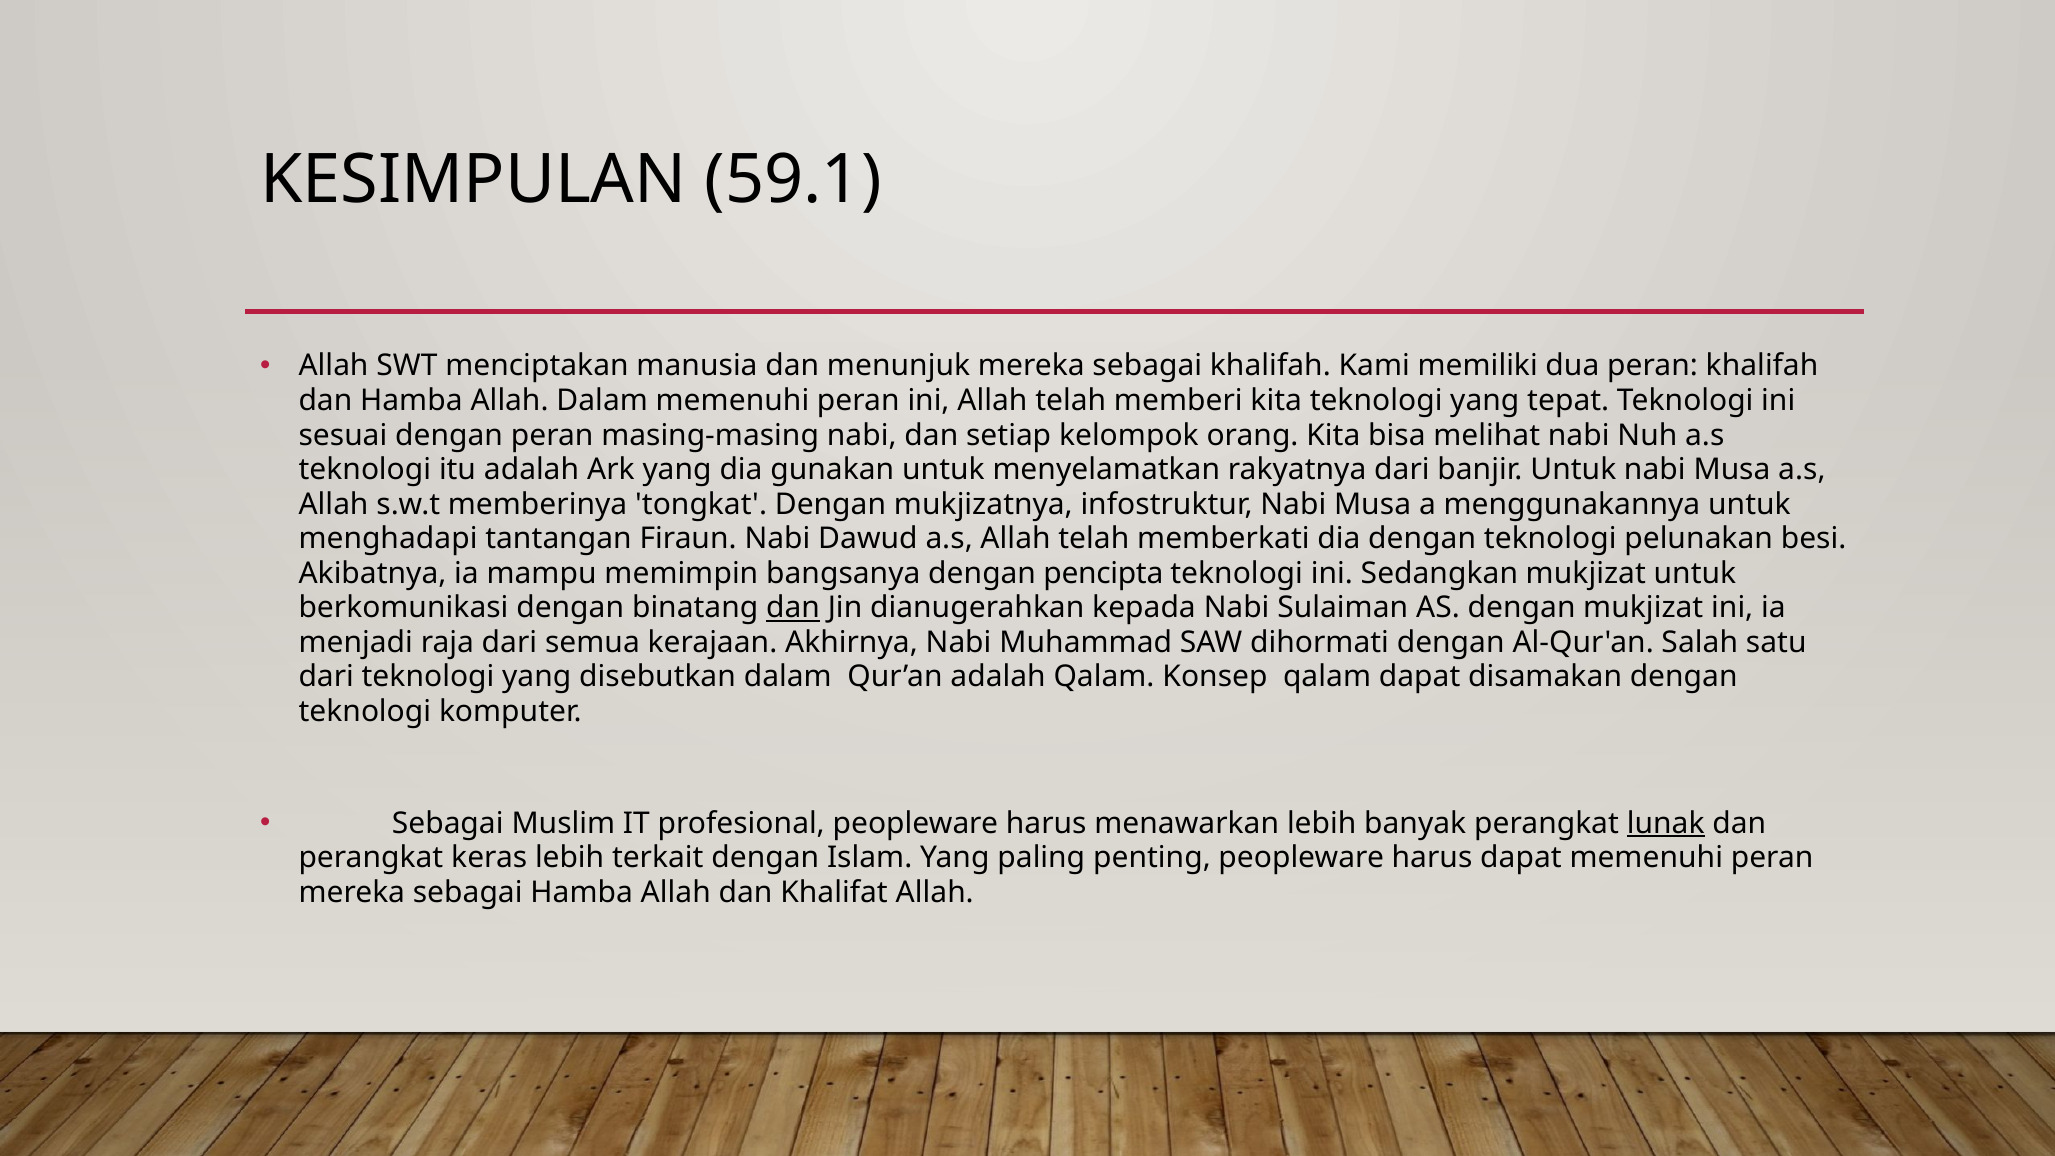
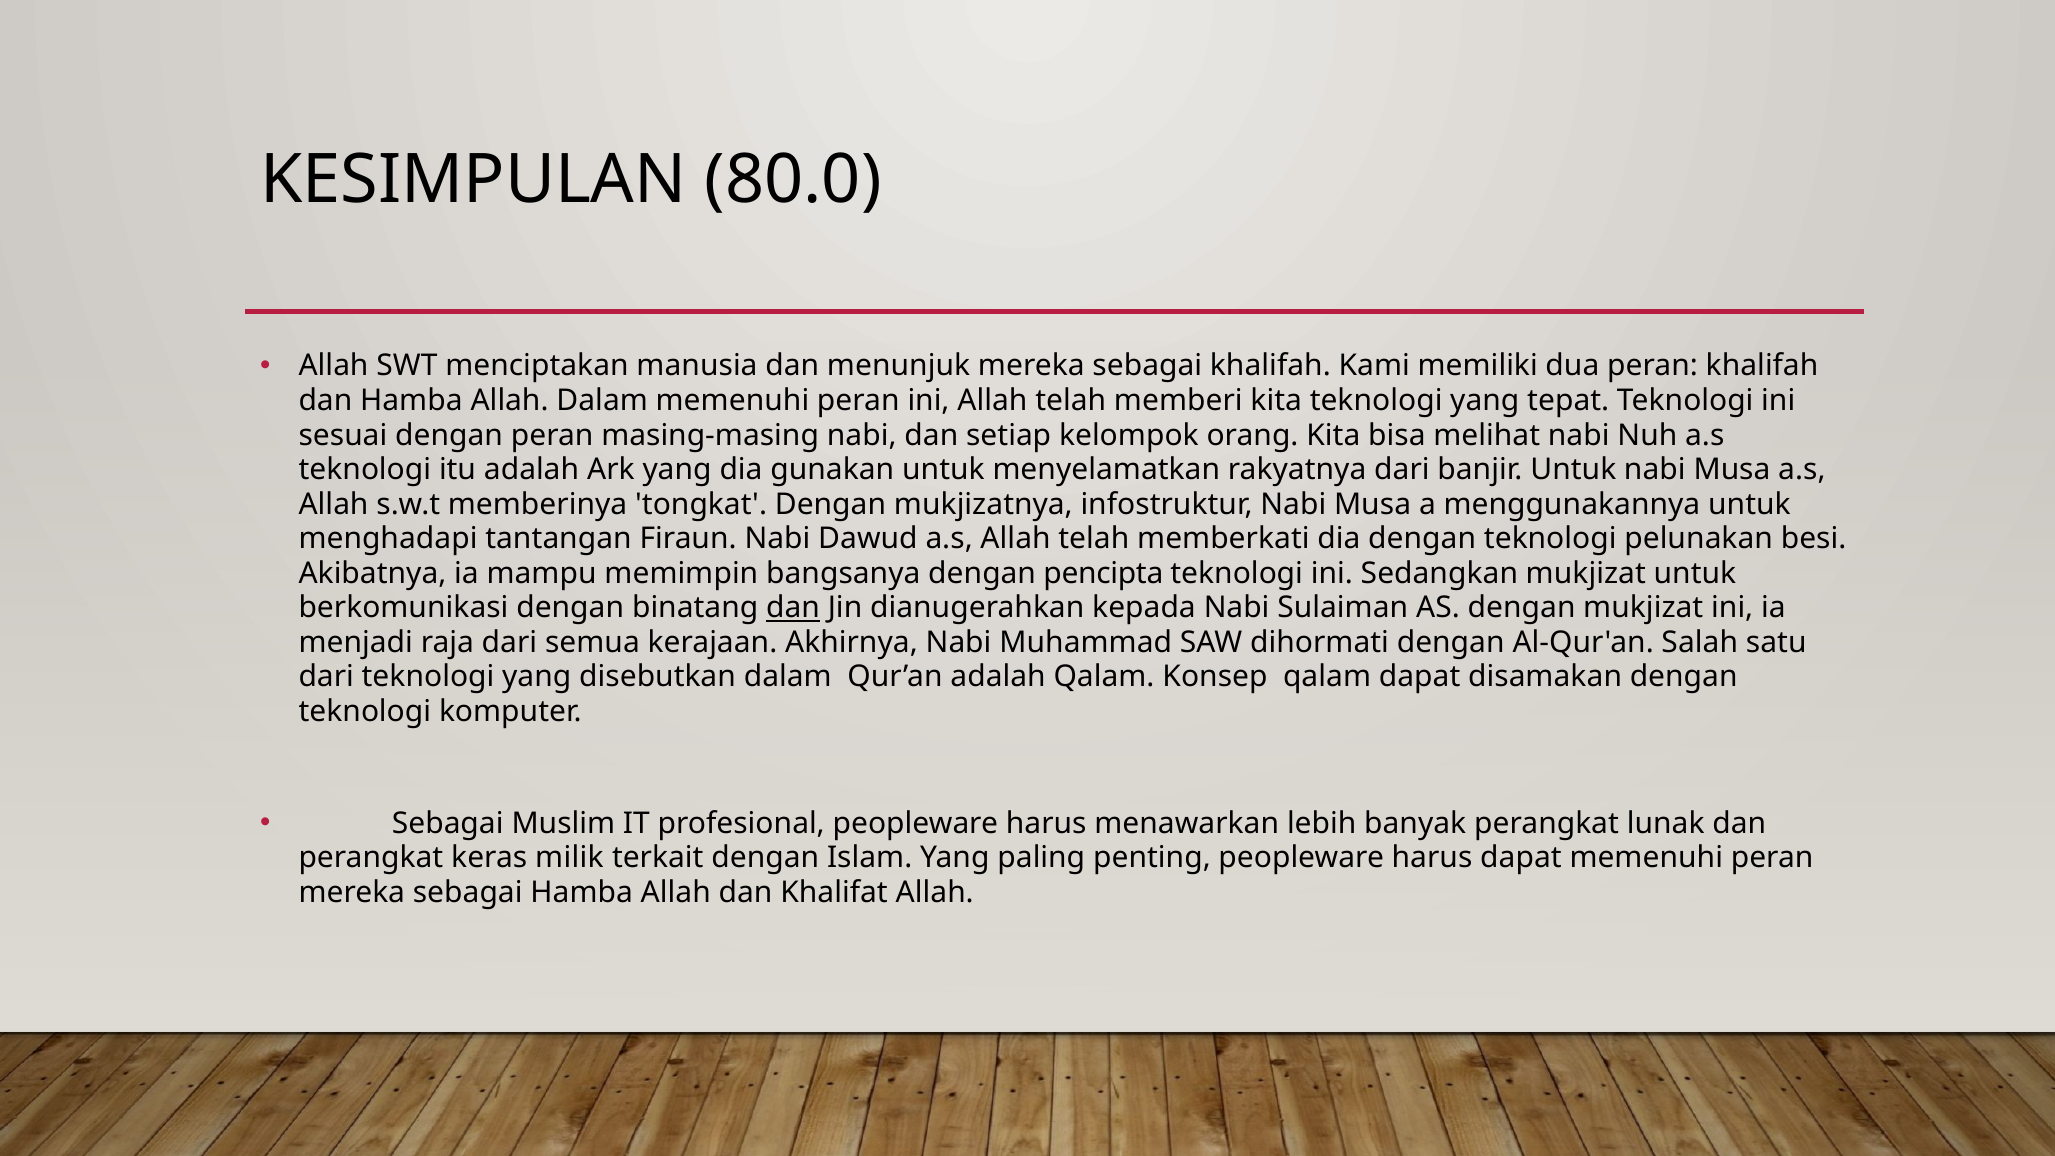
59.1: 59.1 -> 80.0 (793, 180)
lunak underline: present -> none (1666, 823)
keras lebih: lebih -> milik (569, 858)
